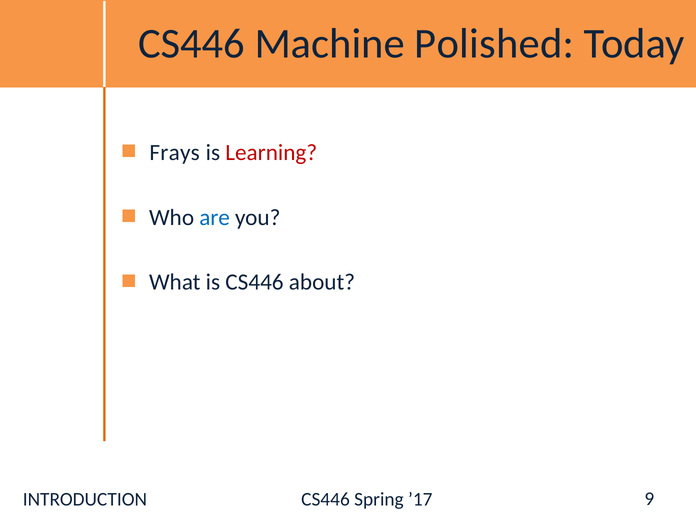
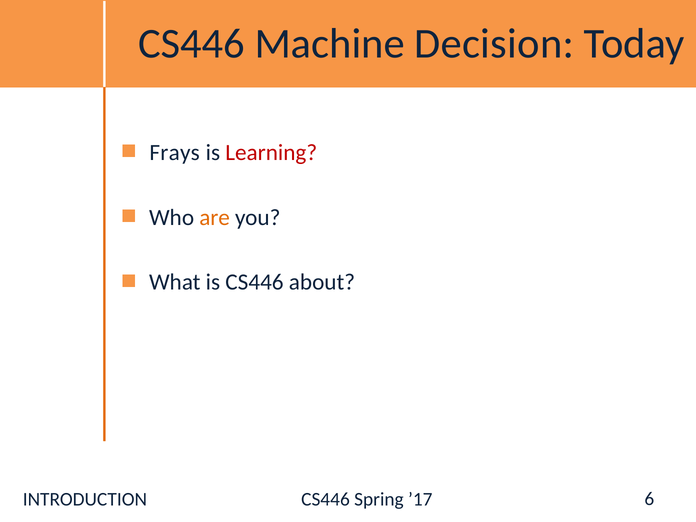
Polished: Polished -> Decision (494, 44)
are colour: blue -> orange (215, 217)
9: 9 -> 6 (649, 499)
